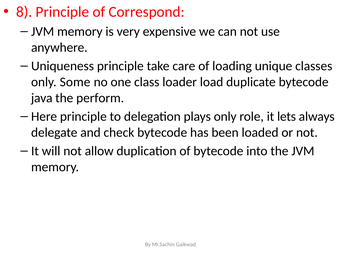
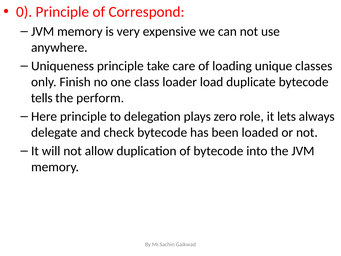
8: 8 -> 0 (24, 12)
Some: Some -> Finish (75, 82)
java: java -> tells (42, 98)
plays only: only -> zero (225, 116)
